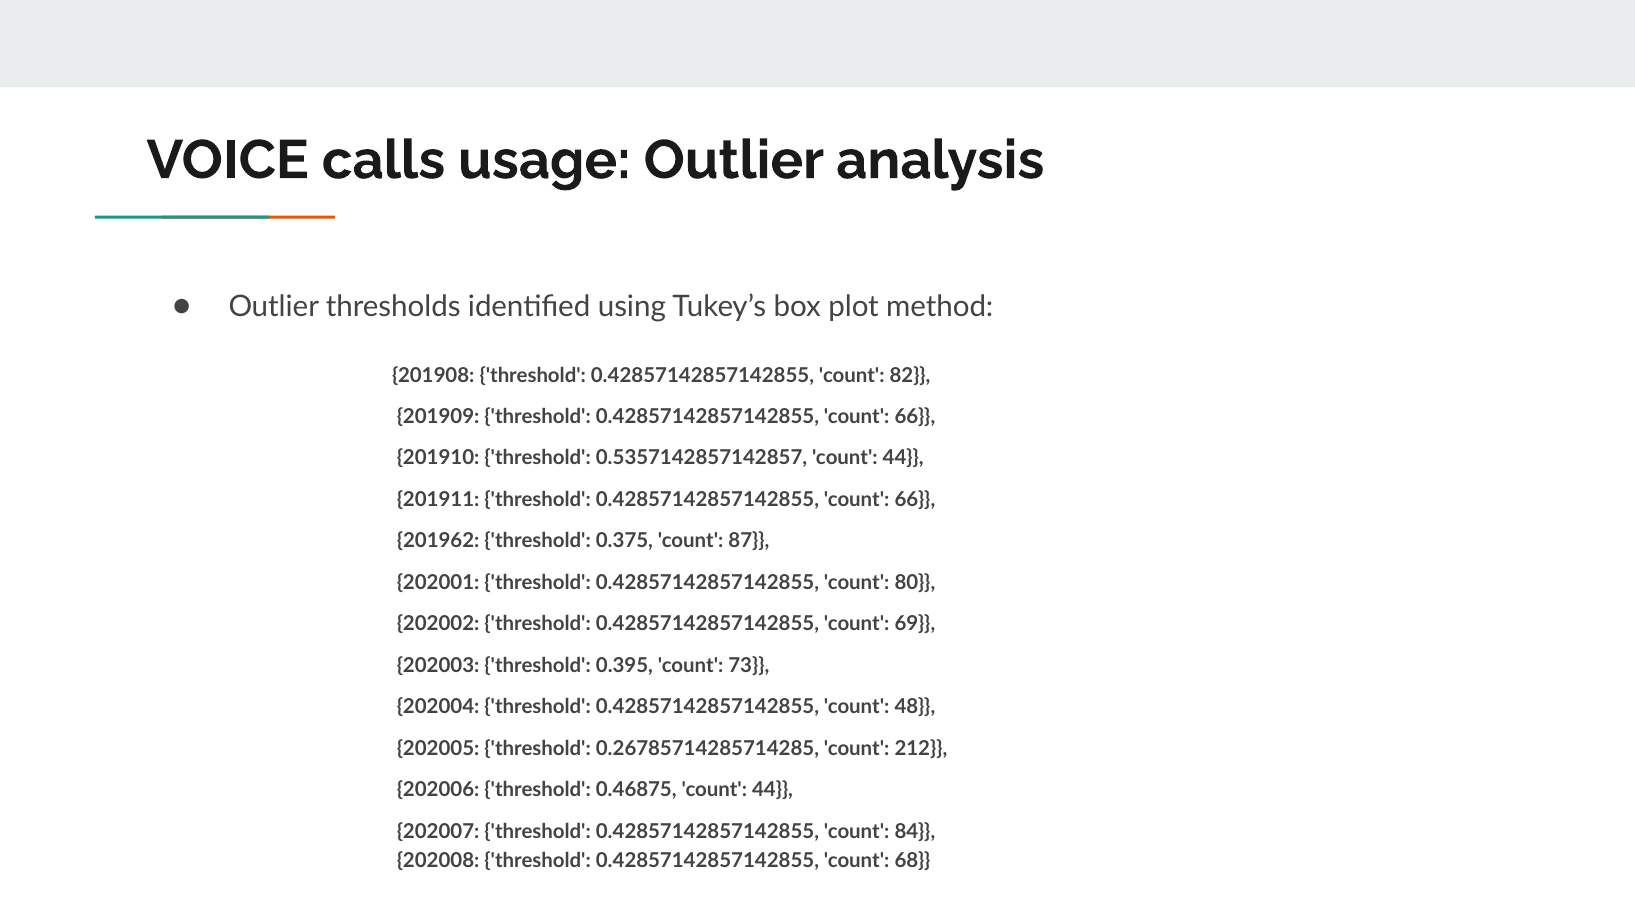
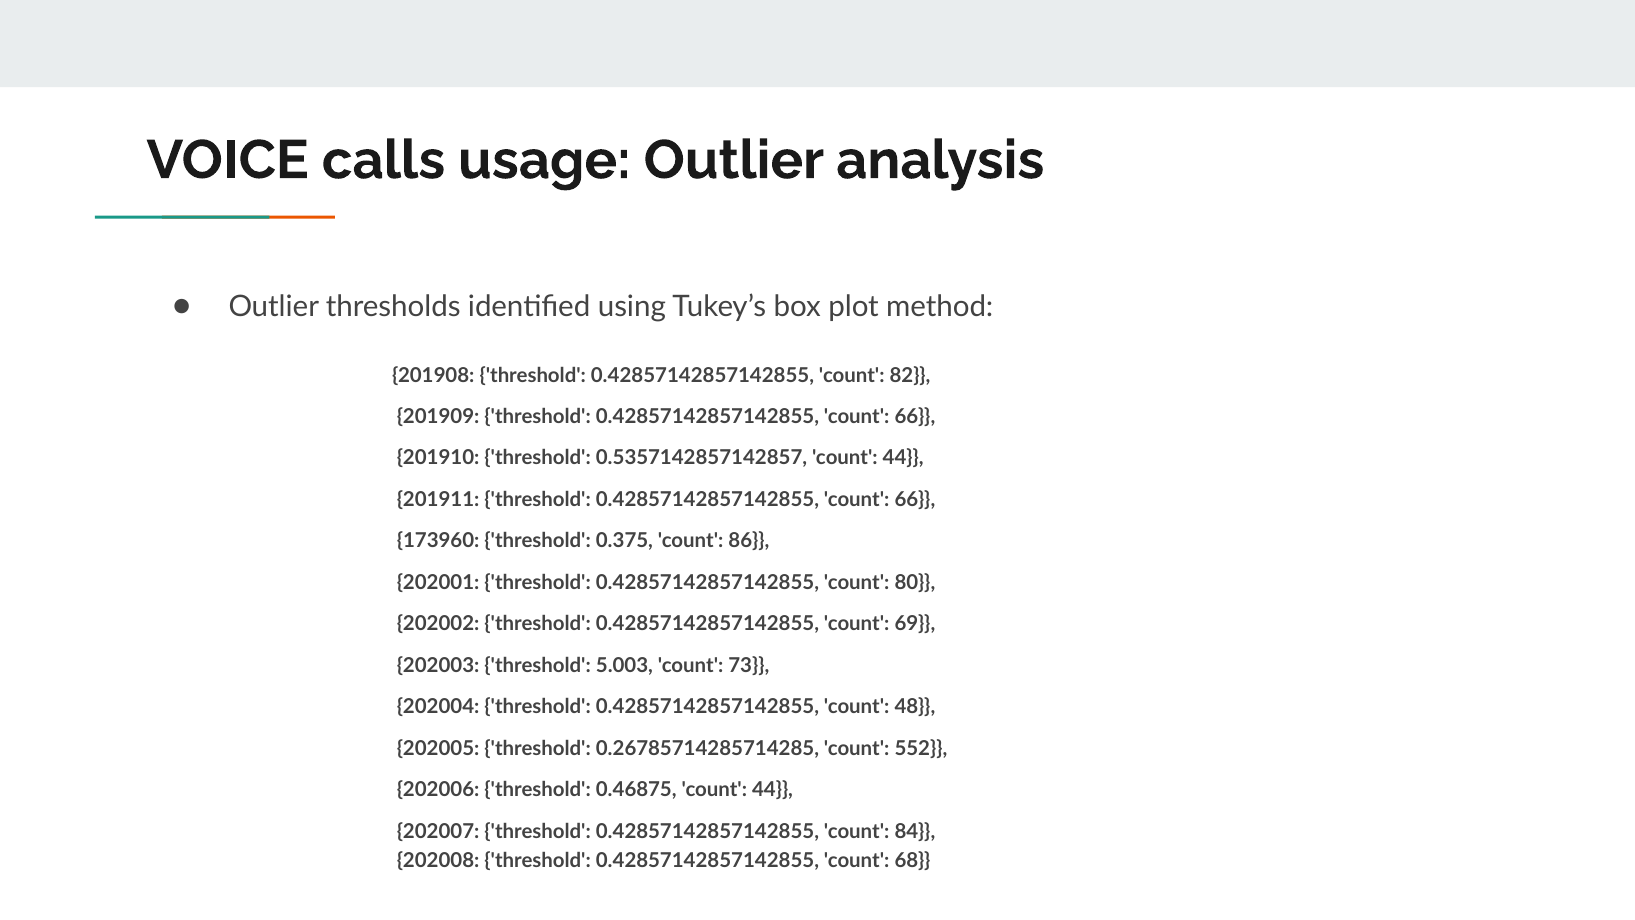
201962: 201962 -> 173960 (438, 541)
87: 87 -> 86 (749, 541)
0.395: 0.395 -> 5.003 (624, 665)
212: 212 -> 552 (921, 748)
